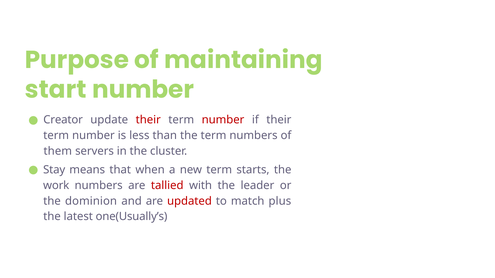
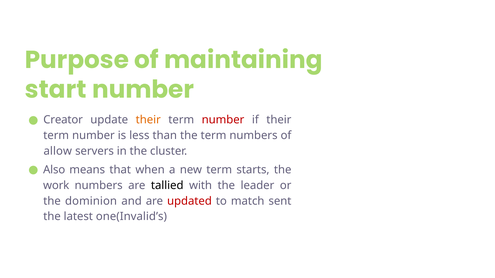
their colour: red -> orange (148, 120)
them: them -> allow (58, 151)
Stay: Stay -> Also (54, 170)
tallied colour: red -> black (167, 186)
plus: plus -> sent (280, 201)
one(Usually’s: one(Usually’s -> one(Invalid’s (131, 217)
